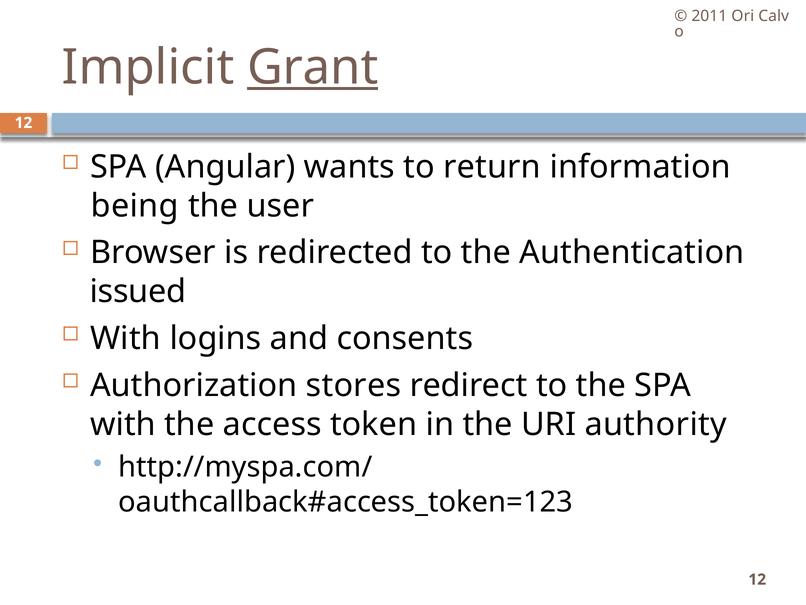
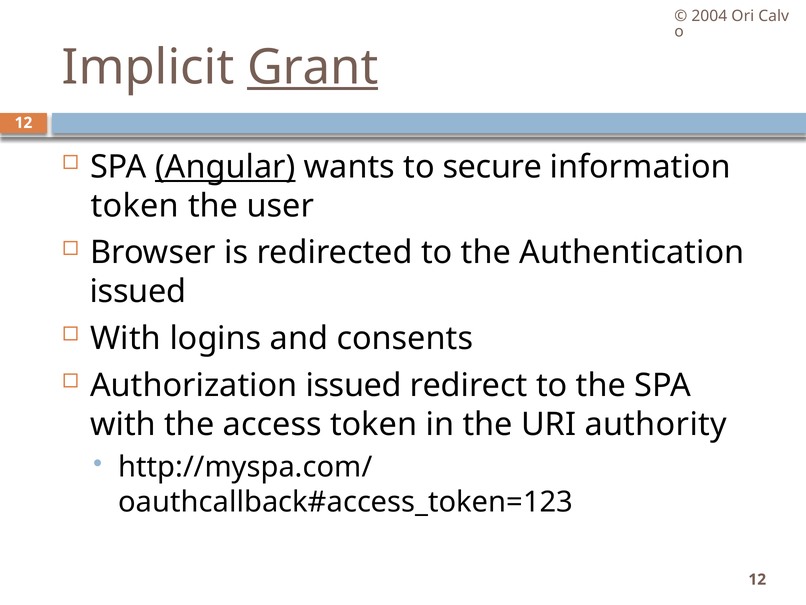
2011: 2011 -> 2004 (709, 16)
Angular underline: none -> present (225, 167)
return: return -> secure (492, 167)
being: being -> token (135, 206)
Authorization stores: stores -> issued (354, 385)
